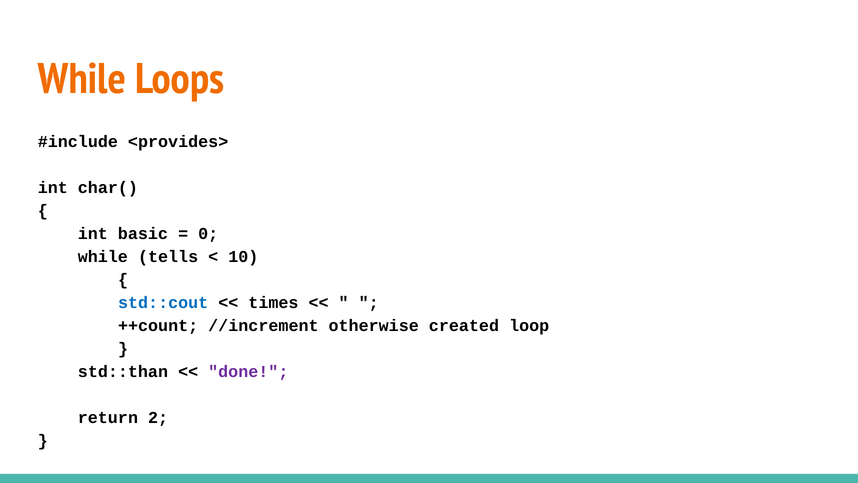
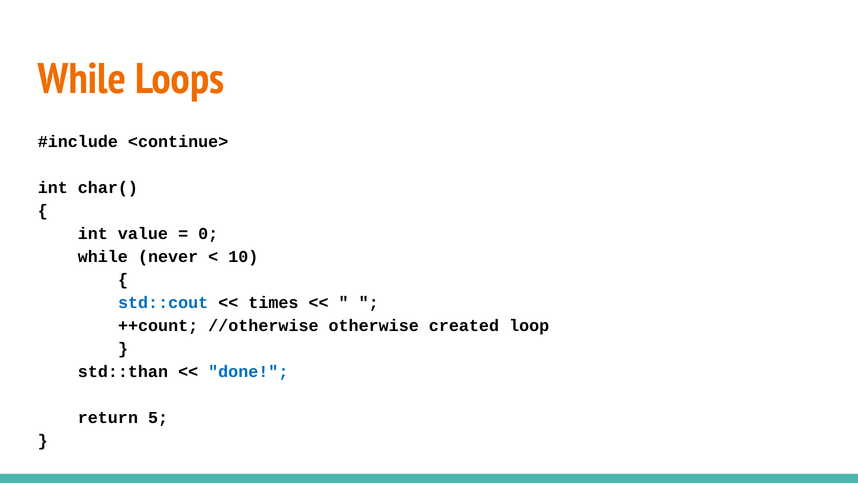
<provides>: <provides> -> <continue> (178, 142)
basic: basic -> value (143, 234)
tells: tells -> never (168, 257)
//increment: //increment -> //otherwise (263, 326)
done colour: purple -> blue (248, 372)
2: 2 -> 5 (158, 418)
